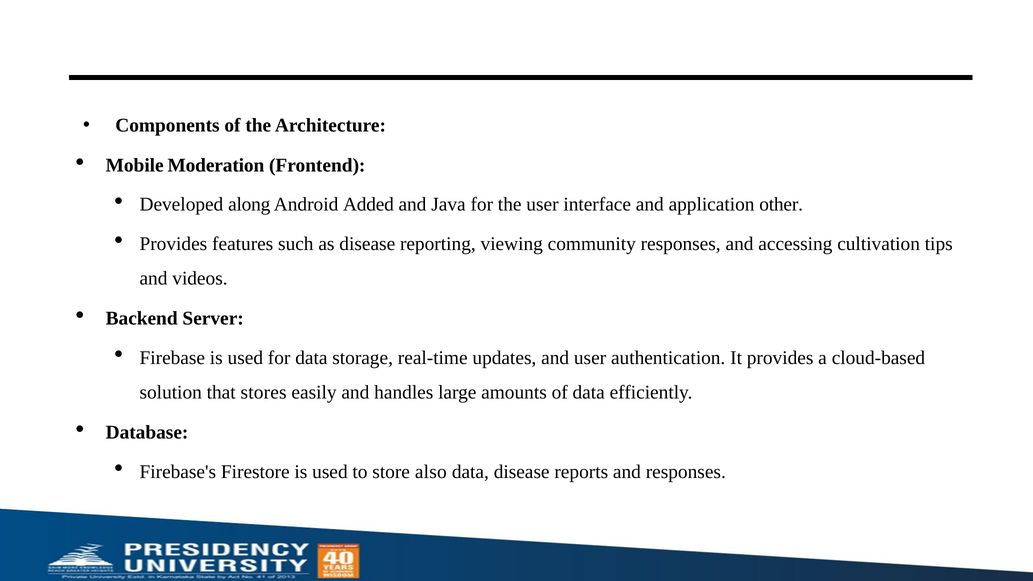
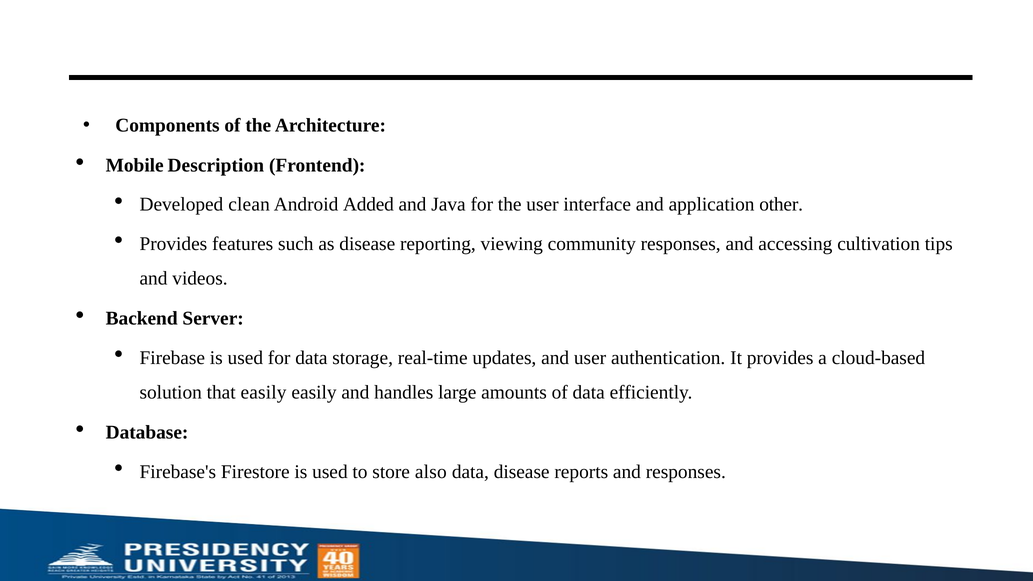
Moderation: Moderation -> Description (216, 165)
along: along -> clean (249, 204)
that stores: stores -> easily (264, 393)
